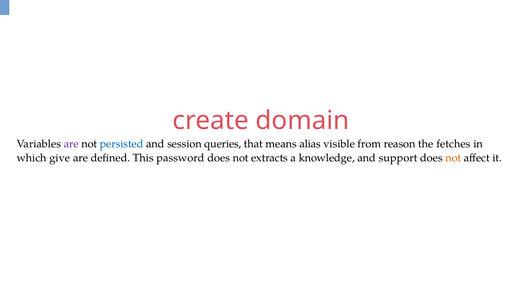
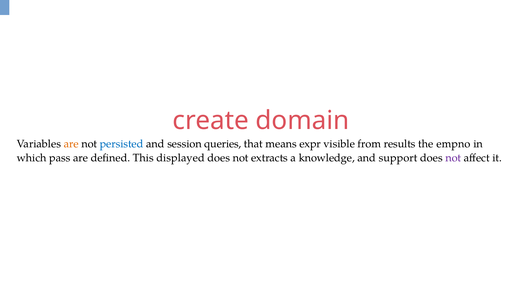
are colour: purple -> orange (71, 144)
alias: alias -> expr (310, 144)
reason: reason -> results (400, 144)
fetches: fetches -> empno (453, 144)
give: give -> pass (60, 158)
password: password -> displayed (181, 158)
not colour: orange -> purple (453, 158)
